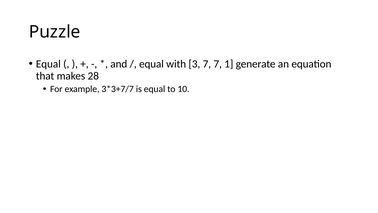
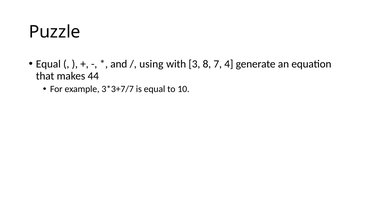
equal: equal -> using (151, 64)
3 7: 7 -> 8 (207, 64)
1: 1 -> 4 (229, 64)
28: 28 -> 44 (93, 76)
